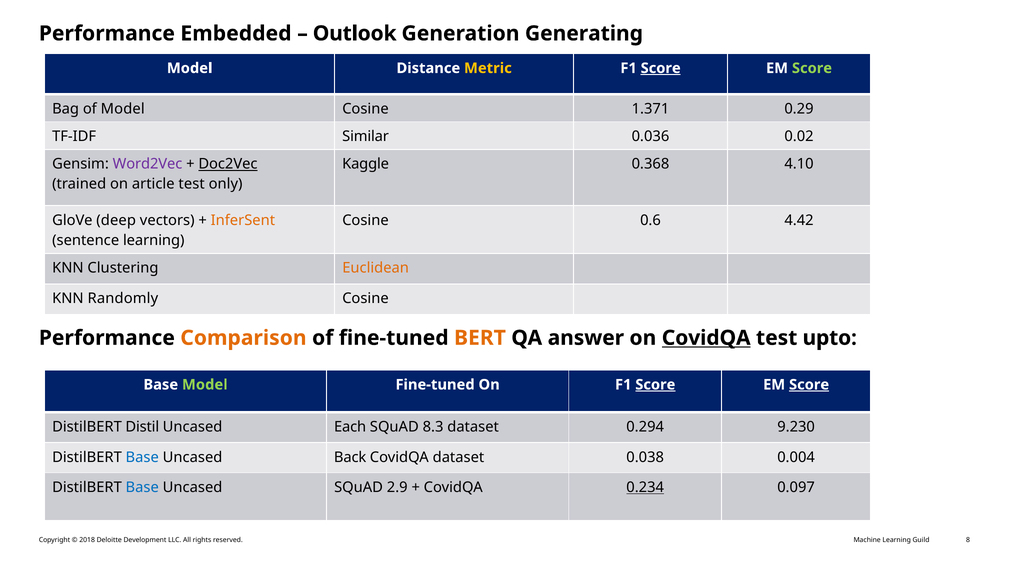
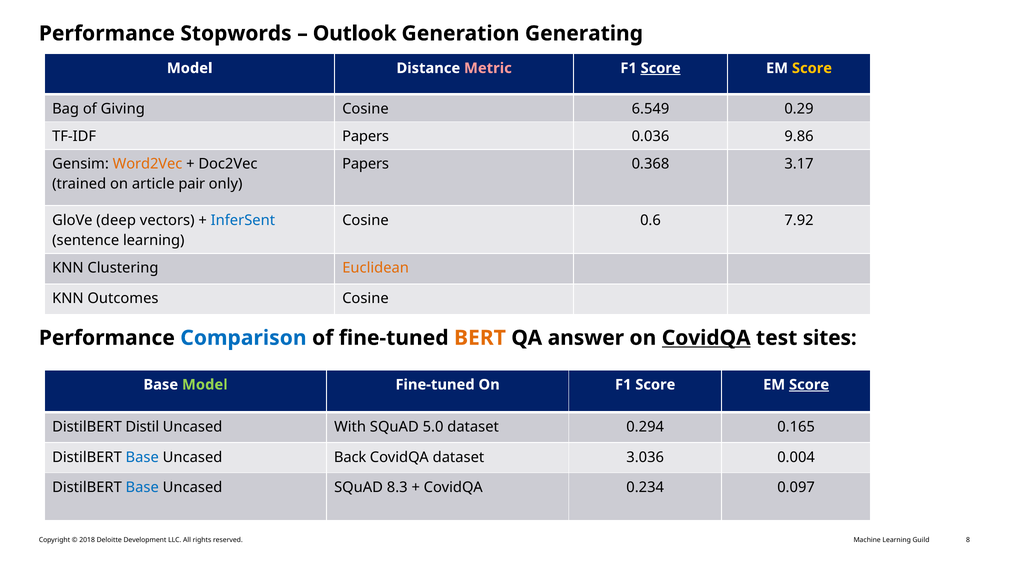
Embedded: Embedded -> Stopwords (236, 33)
Metric colour: yellow -> pink (488, 68)
Score colour: light green -> yellow (812, 68)
of Model: Model -> Giving (123, 109)
1.371: 1.371 -> 6.549 (650, 109)
TF-IDF Similar: Similar -> Papers (366, 137)
0.02: 0.02 -> 9.86 (799, 137)
Word2Vec colour: purple -> orange (148, 164)
Doc2Vec underline: present -> none (228, 164)
Kaggle: Kaggle -> Papers (366, 164)
4.10: 4.10 -> 3.17 (799, 164)
article test: test -> pair (192, 184)
InferSent colour: orange -> blue (243, 221)
4.42: 4.42 -> 7.92 (799, 221)
Randomly: Randomly -> Outcomes (123, 299)
Comparison colour: orange -> blue (243, 338)
upto: upto -> sites (830, 338)
Score underline: present -> none (655, 385)
Each: Each -> With (350, 427)
8.3: 8.3 -> 5.0 (433, 427)
9.230: 9.230 -> 0.165 (796, 427)
0.038: 0.038 -> 3.036 (645, 458)
2.9: 2.9 -> 8.3 (397, 488)
0.234 underline: present -> none (645, 488)
